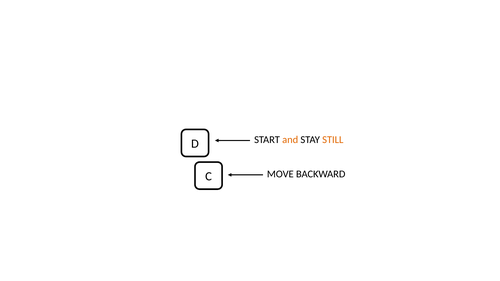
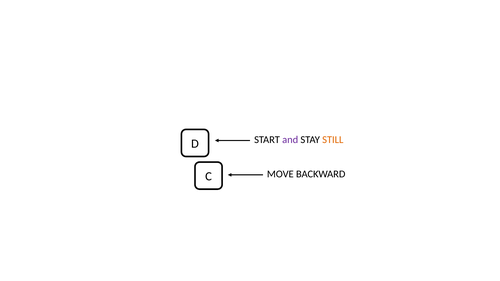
and colour: orange -> purple (290, 140)
